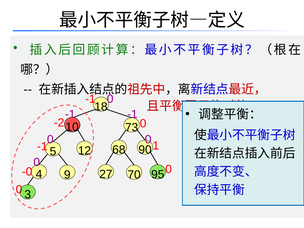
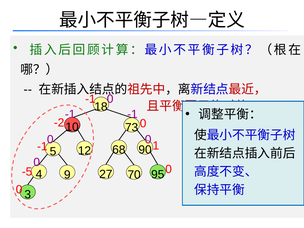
-0: -0 -> -5 (27, 172)
